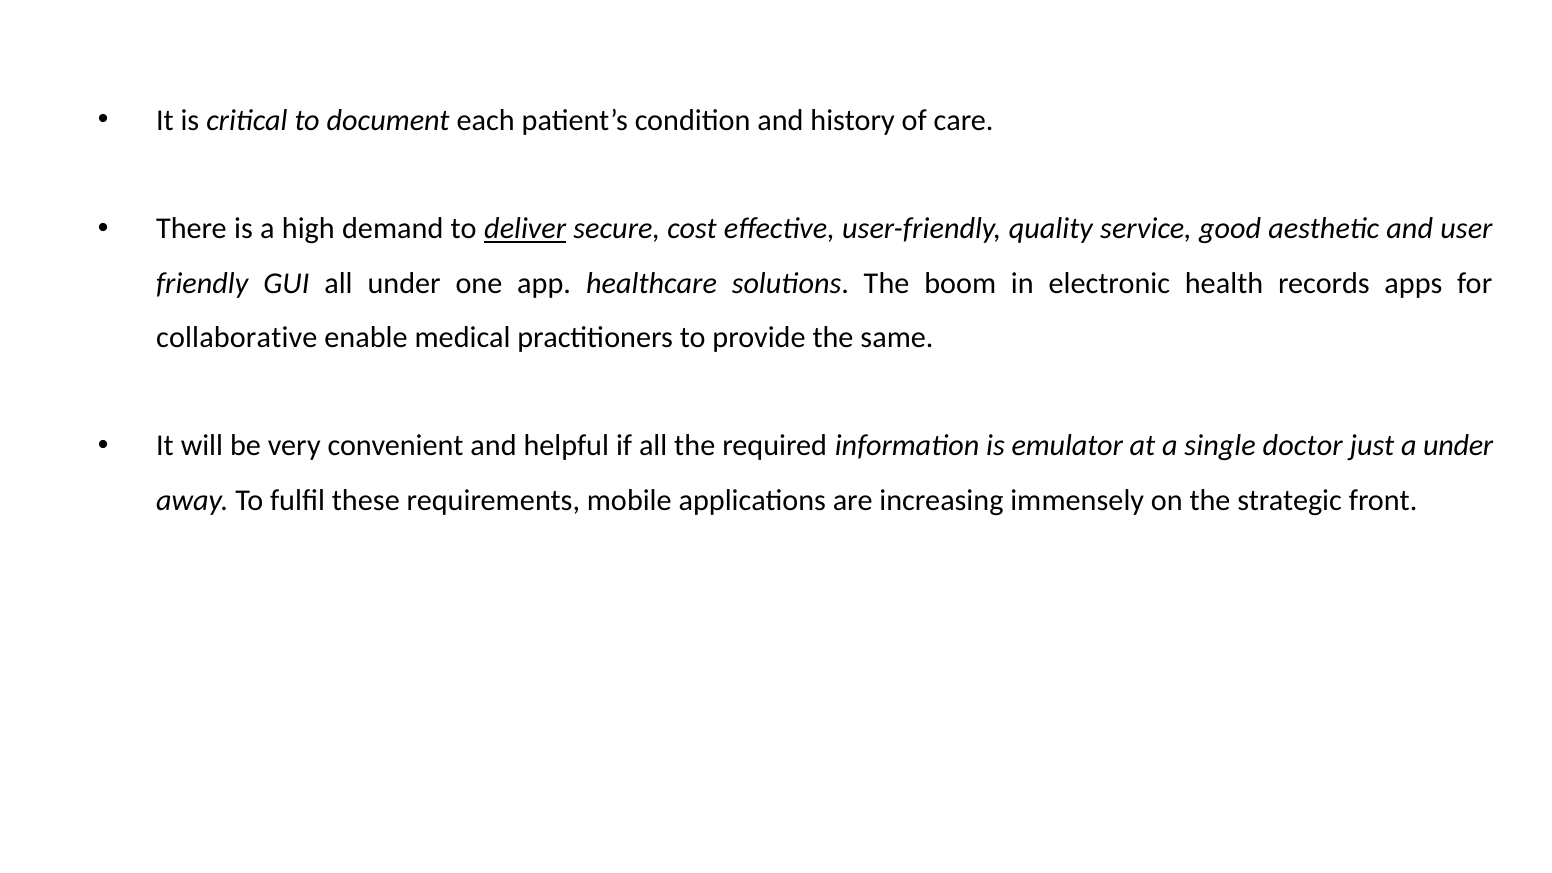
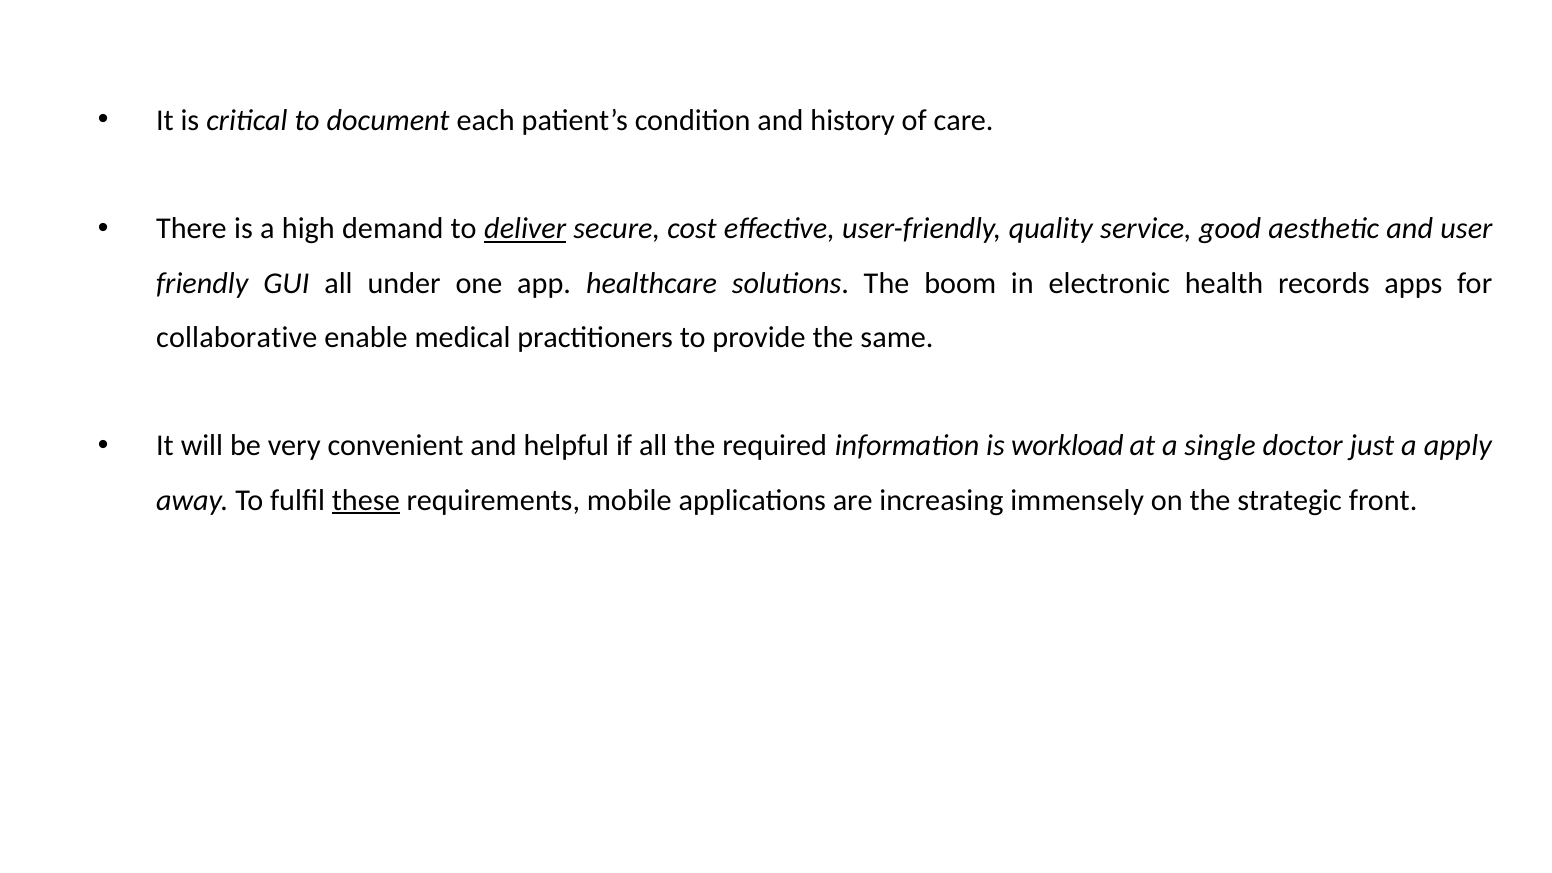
emulator: emulator -> workload (1067, 446)
a under: under -> apply (1458, 446)
these underline: none -> present (366, 500)
